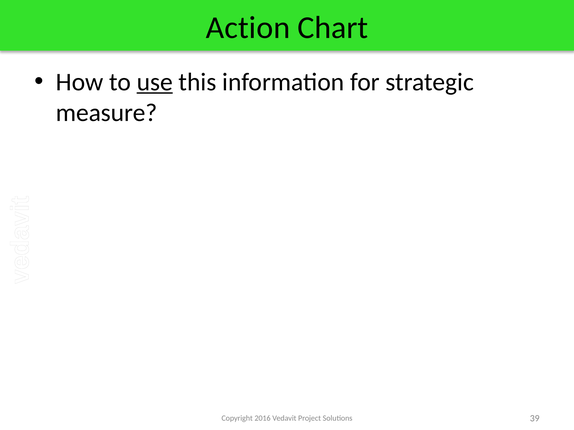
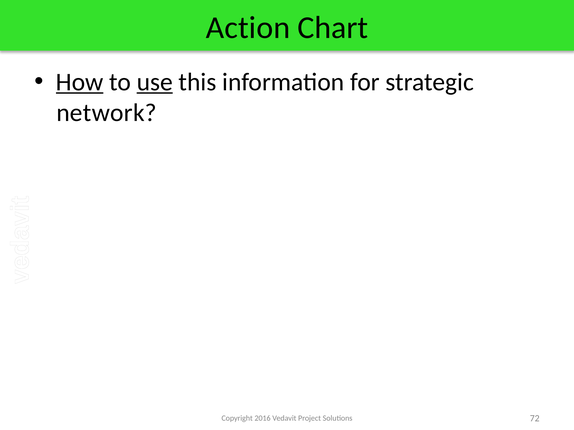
How underline: none -> present (80, 82)
measure: measure -> network (107, 113)
39: 39 -> 72 (535, 419)
